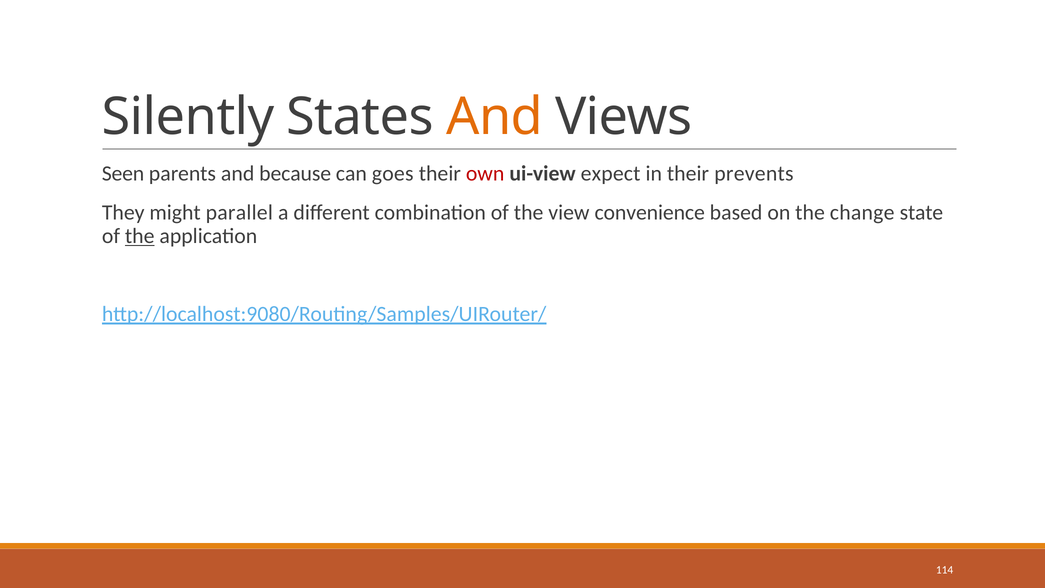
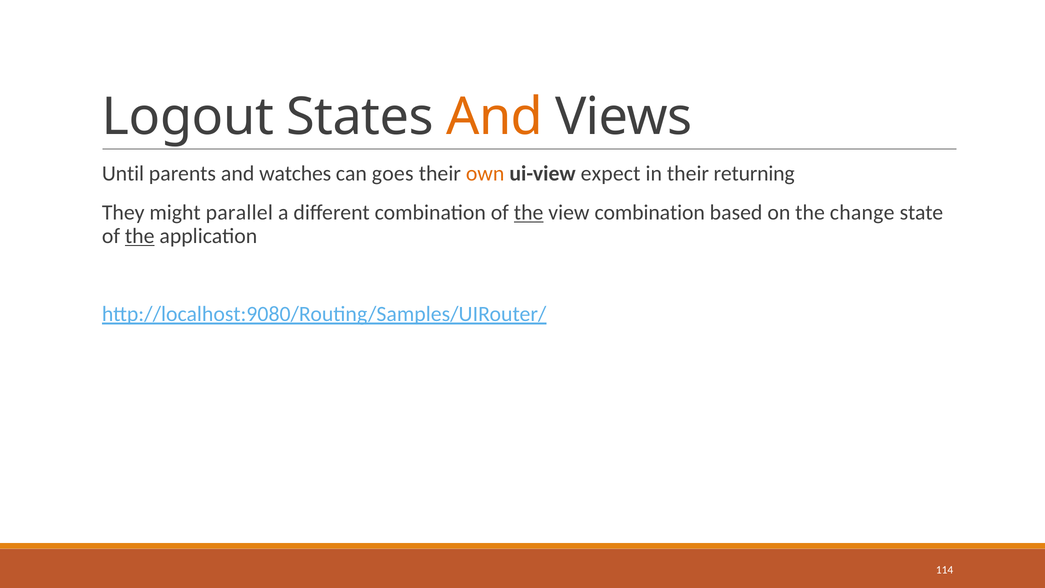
Silently: Silently -> Logout (188, 117)
Seen: Seen -> Until (123, 174)
because: because -> watches (295, 174)
own colour: red -> orange (485, 174)
prevents: prevents -> returning (754, 174)
the underline: none -> present (529, 213)
view convenience: convenience -> combination (650, 213)
